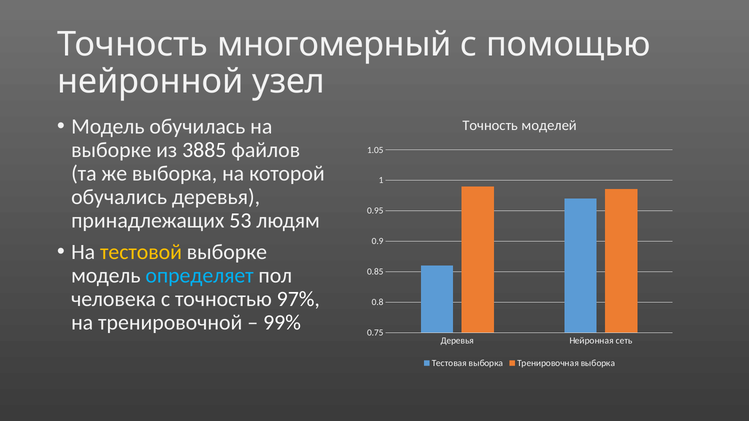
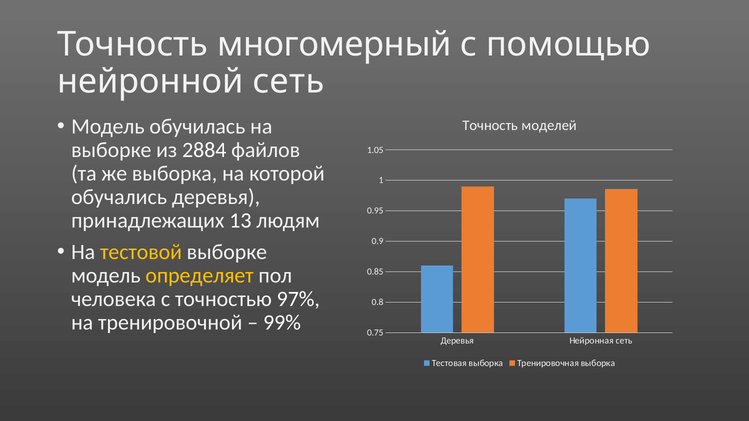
нейронной узел: узел -> сеть (288, 81)
3885: 3885 -> 2884 (204, 150)
53: 53 -> 13 (240, 221)
определяет colour: light blue -> yellow (200, 276)
